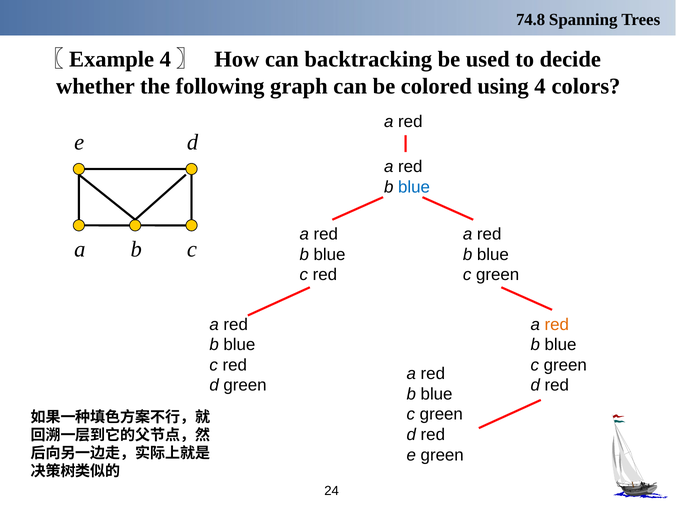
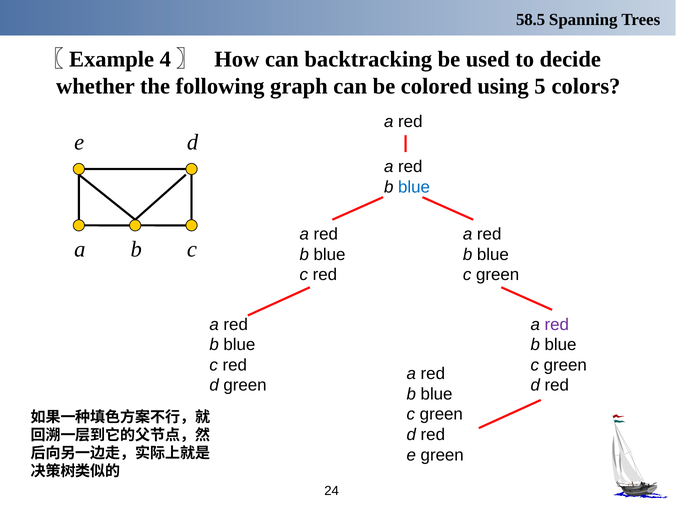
74.8: 74.8 -> 58.5 (531, 20)
4: 4 -> 5 (540, 86)
red colour: orange -> purple (557, 324)
